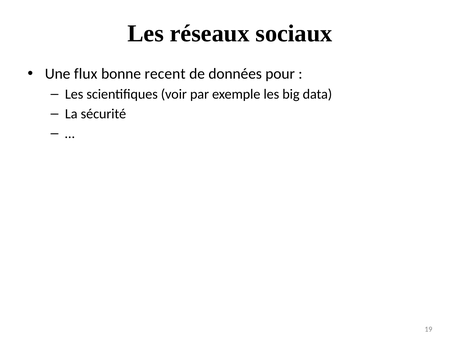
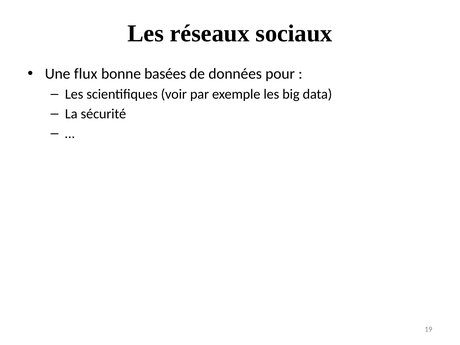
recent: recent -> basées (165, 74)
